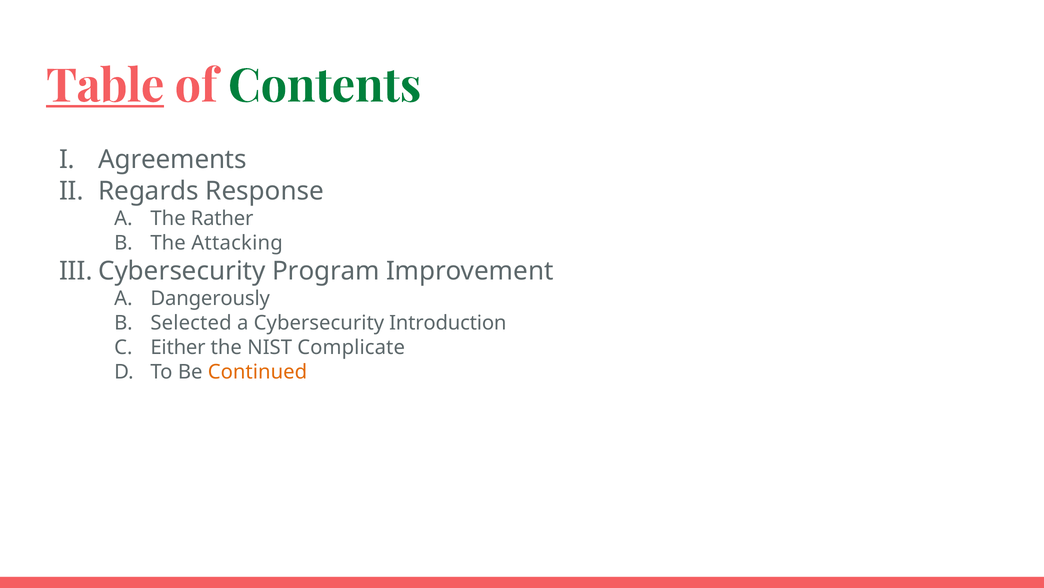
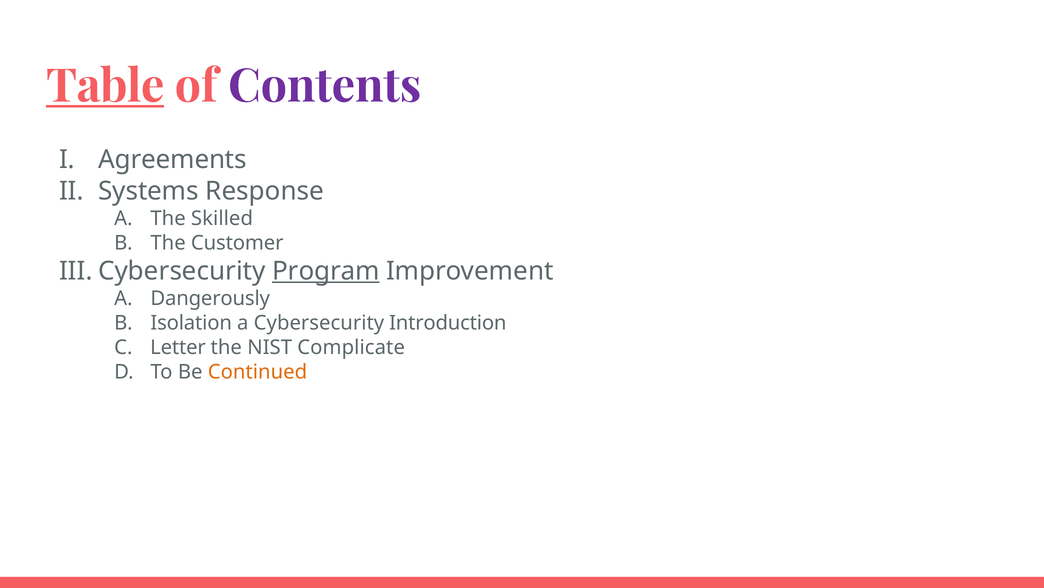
Contents colour: green -> purple (325, 86)
Regards: Regards -> Systems (148, 191)
Rather: Rather -> Skilled (222, 218)
Attacking: Attacking -> Customer (237, 243)
Program underline: none -> present (326, 271)
Selected: Selected -> Isolation (191, 323)
Either: Either -> Letter (178, 347)
